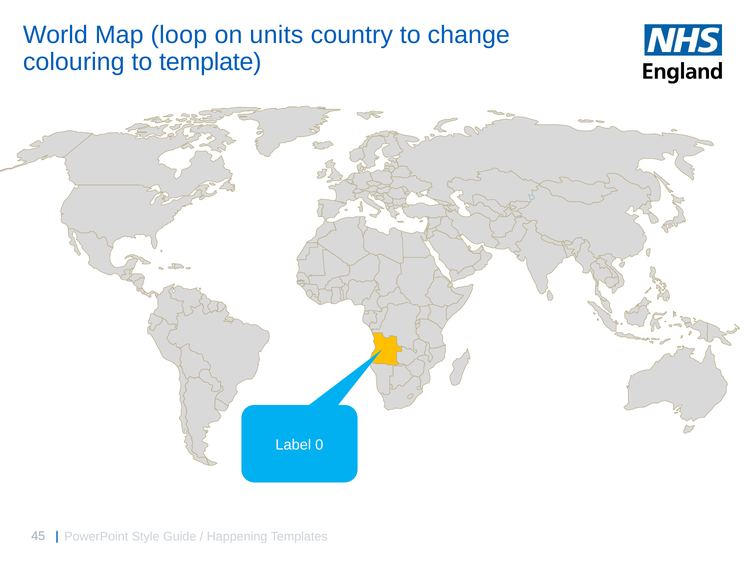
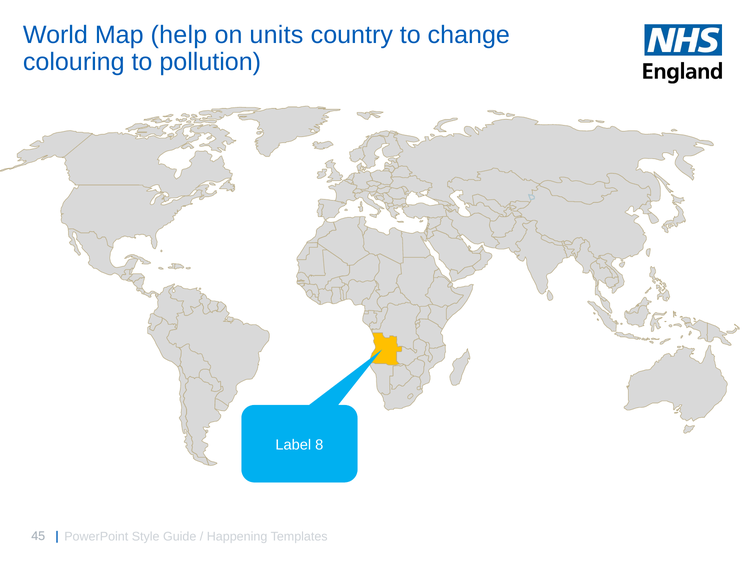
loop: loop -> help (179, 35)
template: template -> pollution (210, 62)
0: 0 -> 8 (319, 445)
